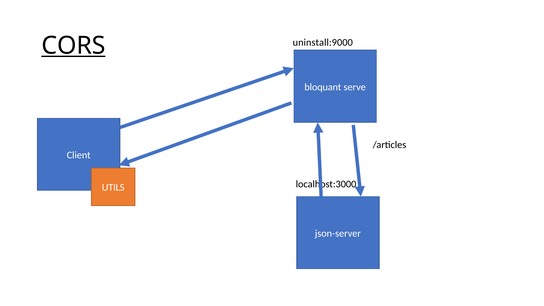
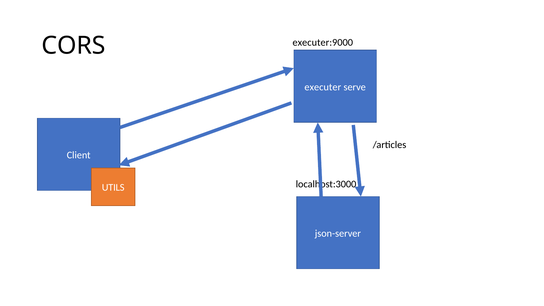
uninstall:9000: uninstall:9000 -> executer:9000 (323, 42)
CORS underline: present -> none (73, 46)
bloquant: bloquant -> executer (323, 87)
